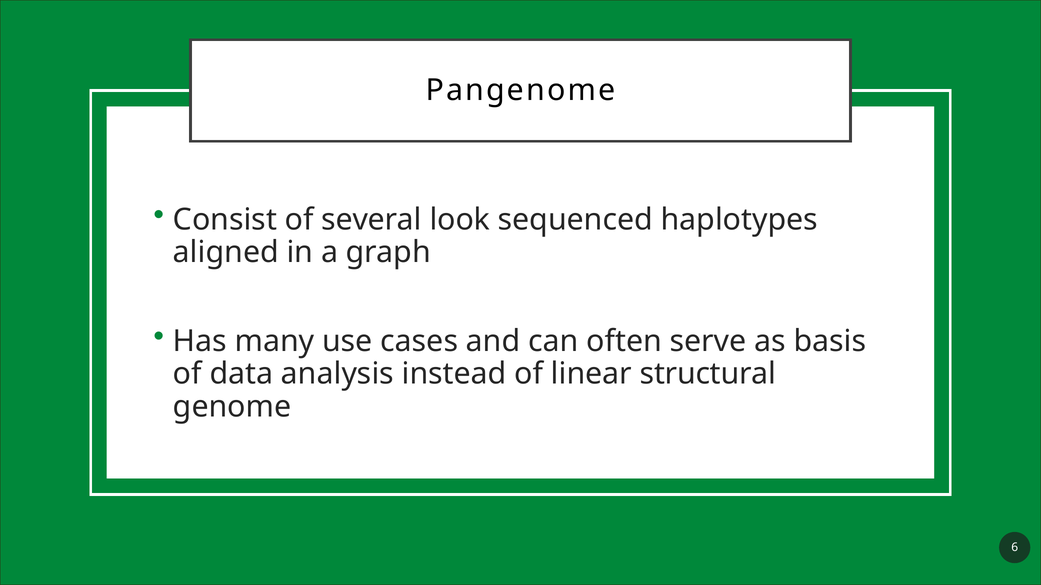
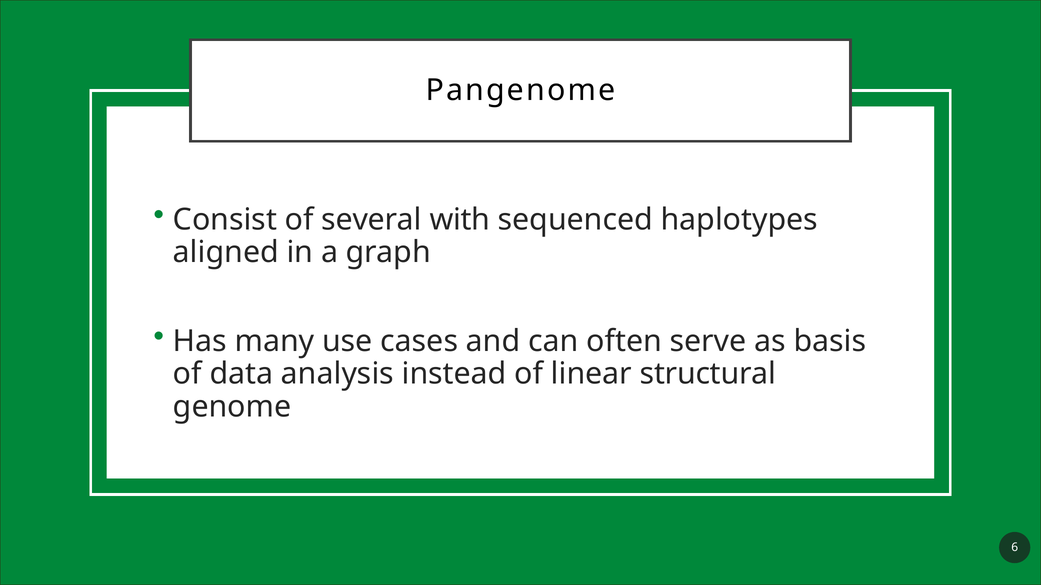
look: look -> with (460, 220)
